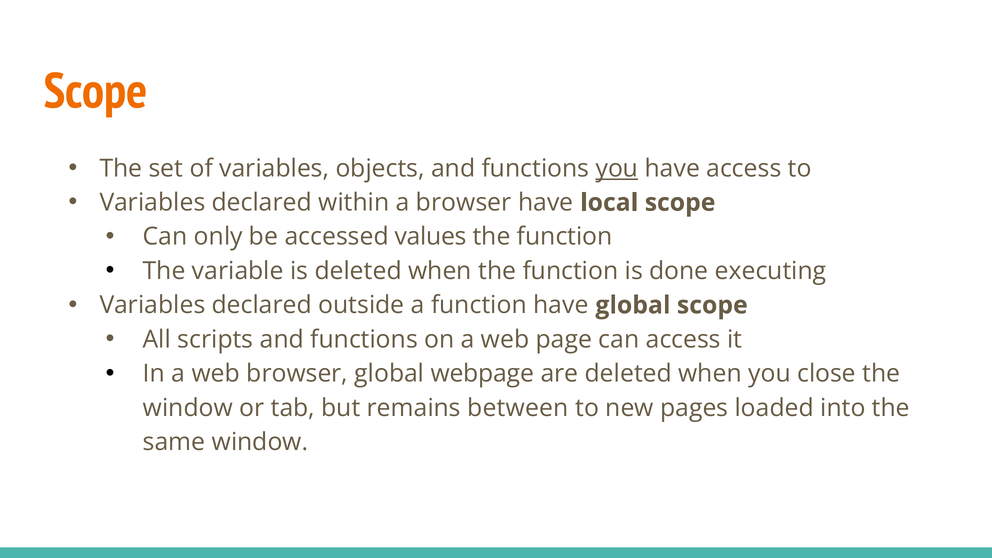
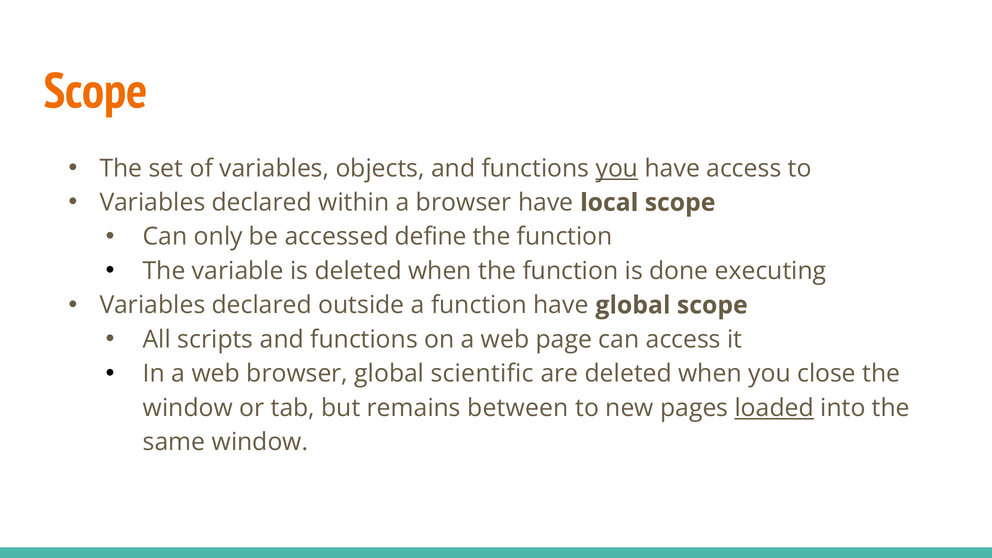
values: values -> define (431, 237)
webpage: webpage -> scientific (482, 374)
loaded underline: none -> present (774, 408)
